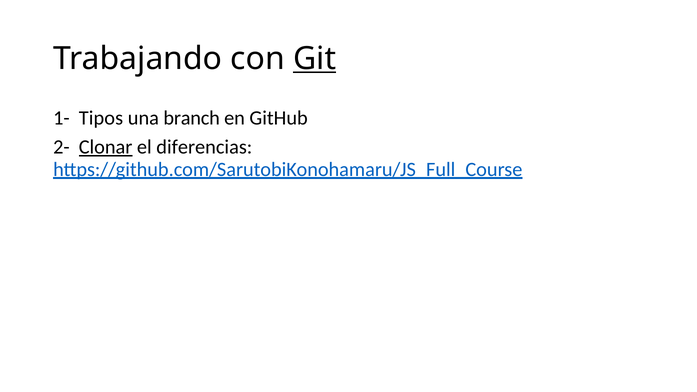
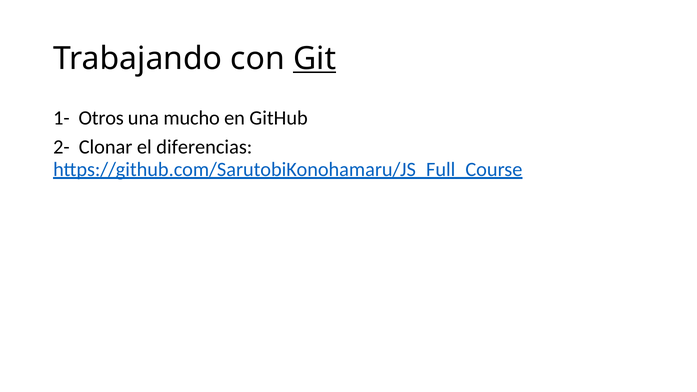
Tipos: Tipos -> Otros (101, 118)
branch: branch -> mucho (192, 118)
Clonar underline: present -> none (106, 147)
